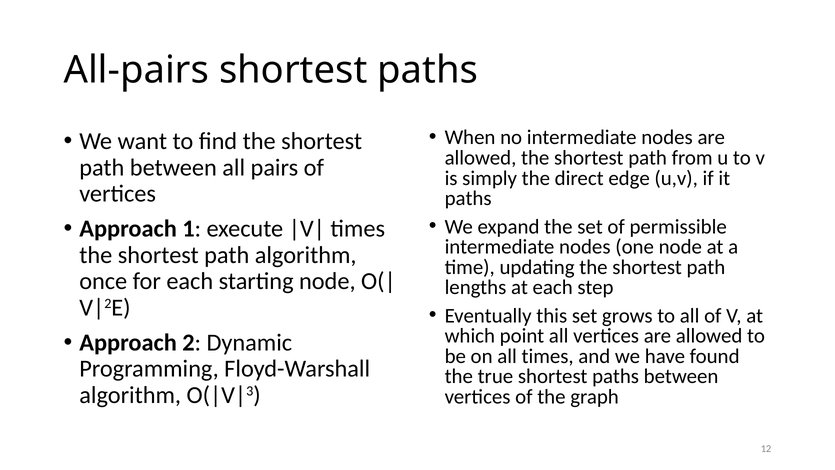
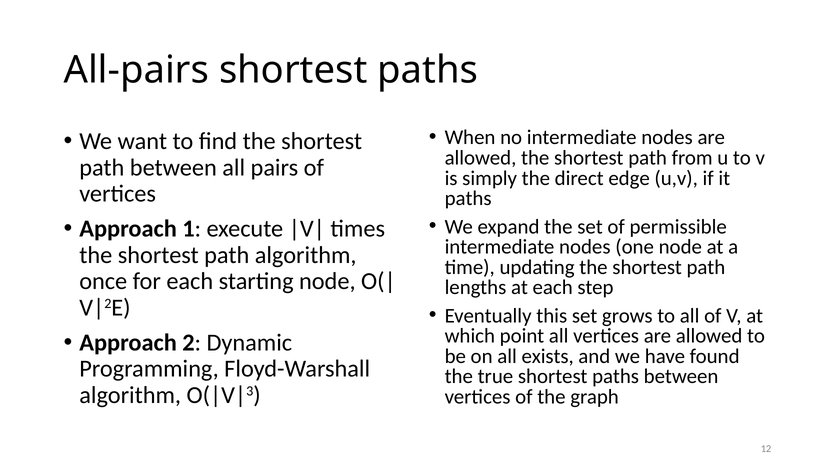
all times: times -> exists (548, 356)
